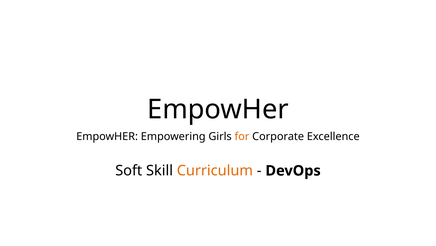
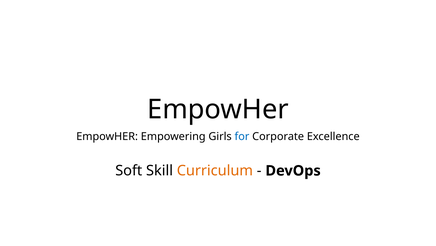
for colour: orange -> blue (242, 136)
